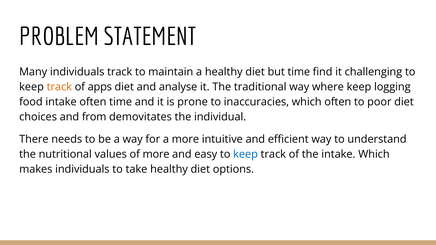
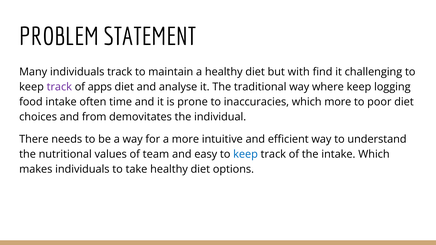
but time: time -> with (299, 72)
track colour: orange -> purple (59, 87)
which often: often -> more (338, 102)
of more: more -> team (156, 154)
